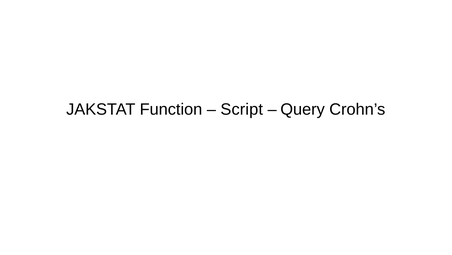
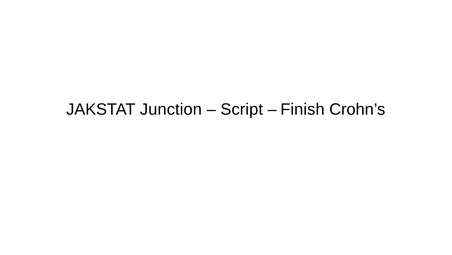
Function: Function -> Junction (171, 109)
Query: Query -> Finish (302, 109)
